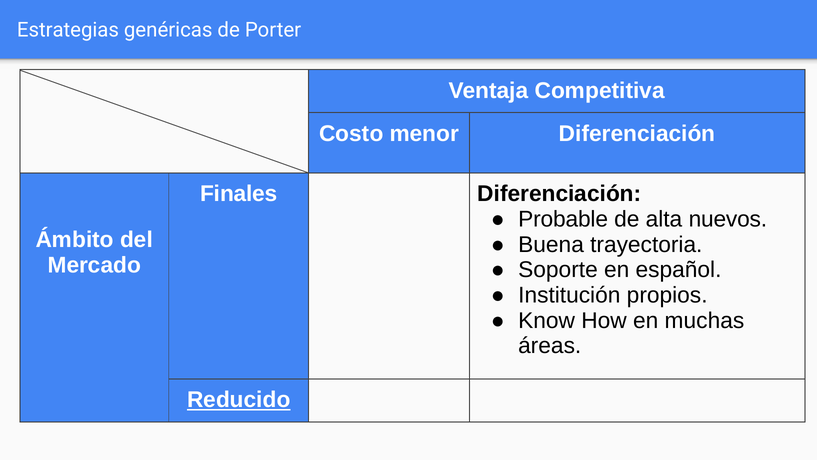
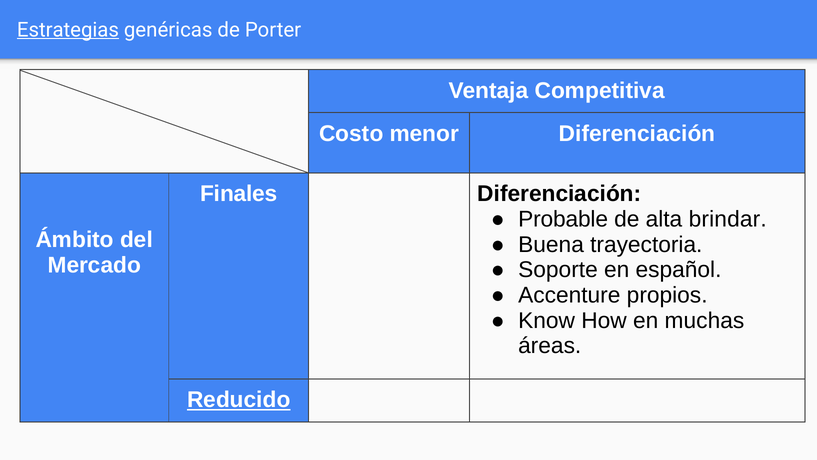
Estrategias underline: none -> present (68, 30)
nuevos: nuevos -> brindar (728, 219)
Institución: Institución -> Accenture (569, 295)
